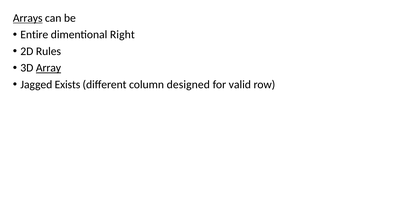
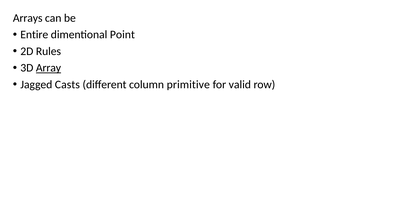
Arrays underline: present -> none (28, 18)
Right: Right -> Point (122, 35)
Exists: Exists -> Casts (67, 85)
designed: designed -> primitive (188, 85)
